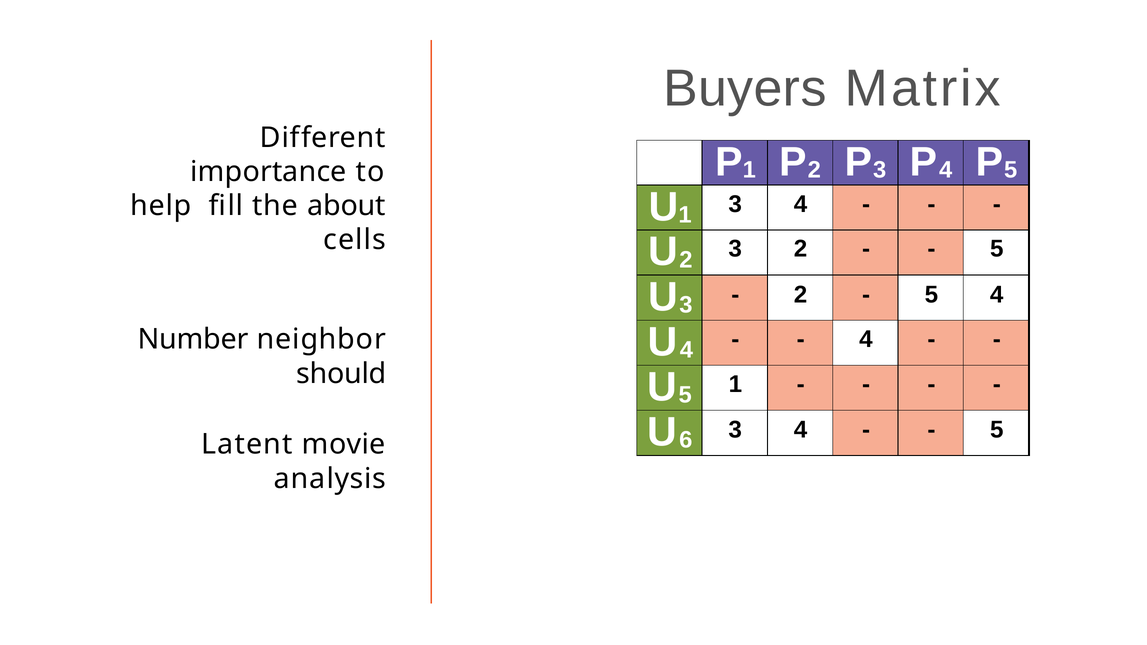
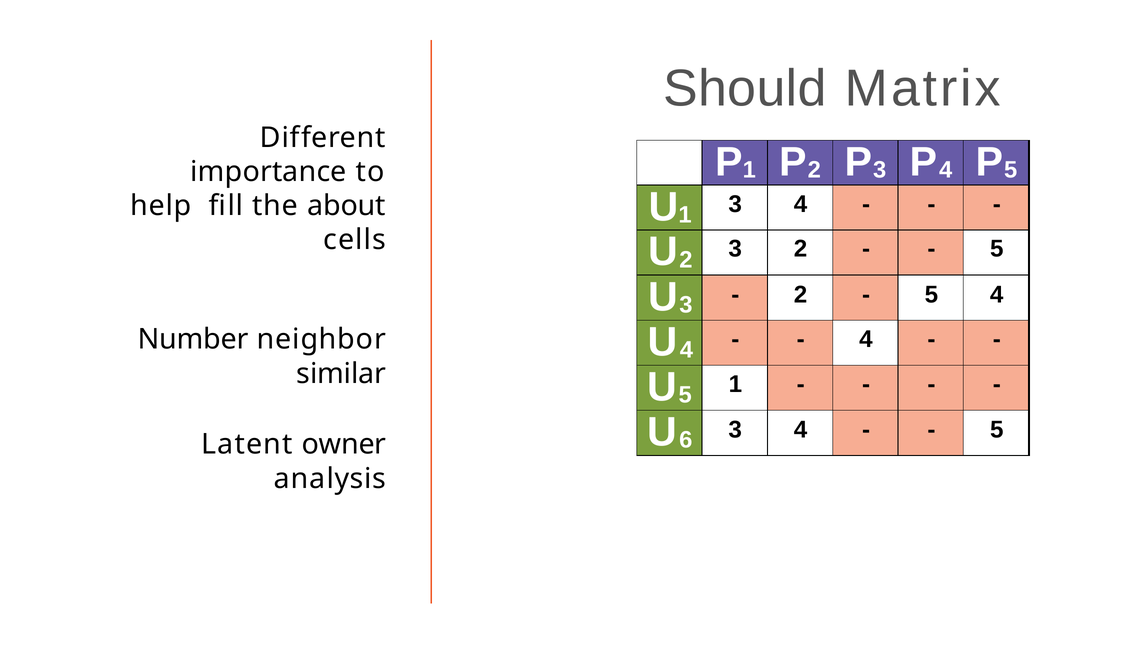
Buyers: Buyers -> Should (745, 89)
should: should -> similar (341, 374)
movie: movie -> owner (344, 445)
